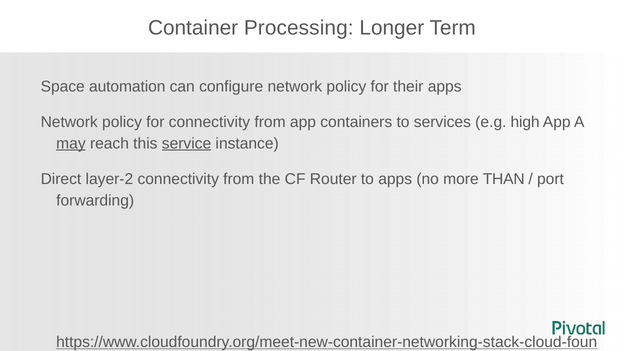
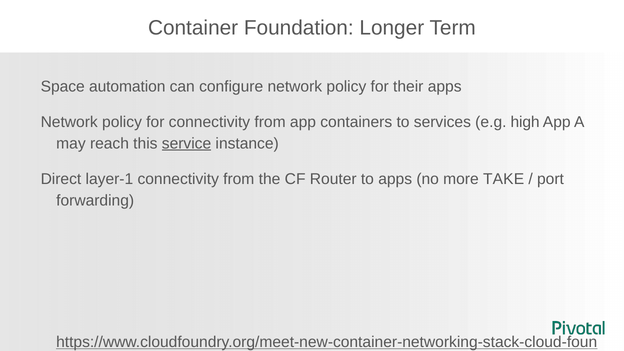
Processing: Processing -> Foundation (299, 28)
may underline: present -> none (71, 143)
layer-2: layer-2 -> layer-1 (109, 179)
THAN: THAN -> TAKE (504, 179)
